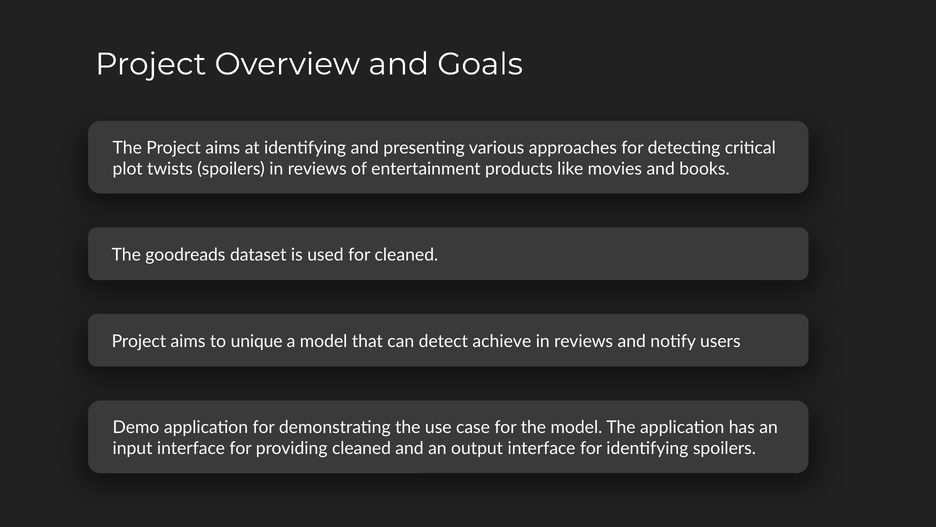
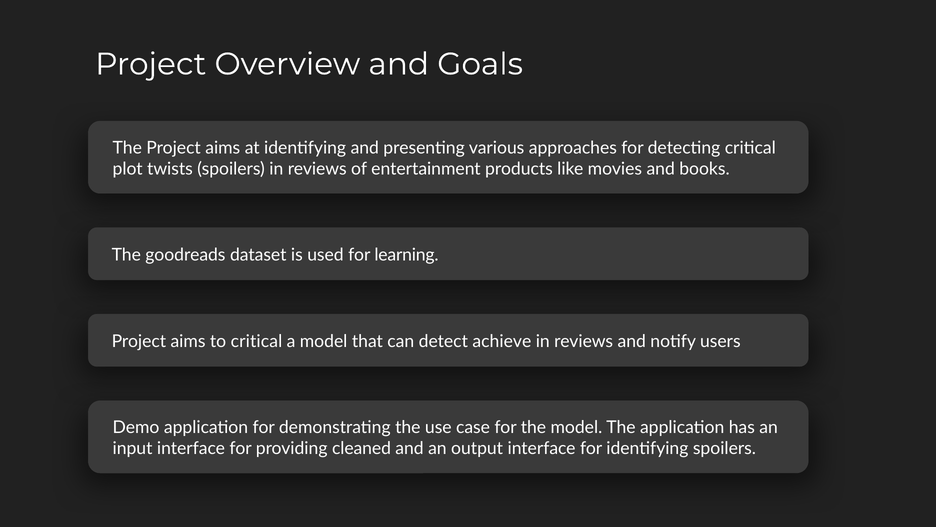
for cleaned: cleaned -> learning (406, 255)
to unique: unique -> critical (256, 341)
